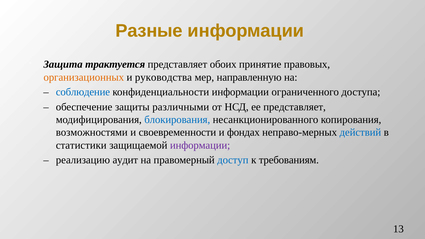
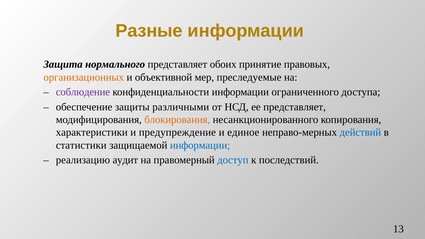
трактуется: трактуется -> нормального (115, 64)
руководства: руководства -> объективной (164, 77)
направленную: направленную -> преследуемые (249, 77)
соблюдение colour: blue -> purple (83, 92)
блокирования colour: blue -> orange (177, 120)
возможностями: возможностями -> характеристики (92, 132)
своевременности: своевременности -> предупреждение (177, 132)
фондах: фондах -> единое (243, 132)
информации colour: purple -> blue (200, 145)
требованиям: требованиям -> последствий (289, 160)
